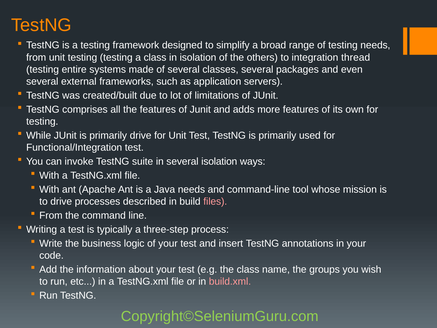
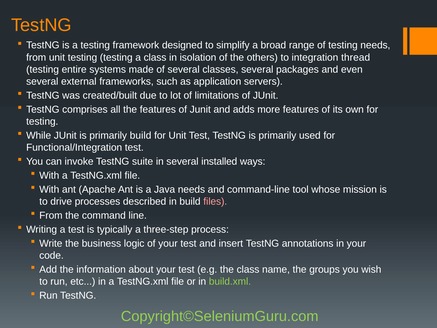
primarily drive: drive -> build (141, 135)
several isolation: isolation -> installed (219, 161)
build.xml colour: pink -> light green (230, 281)
